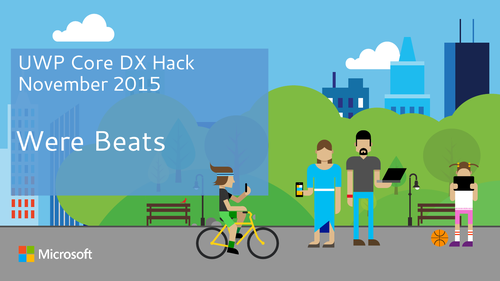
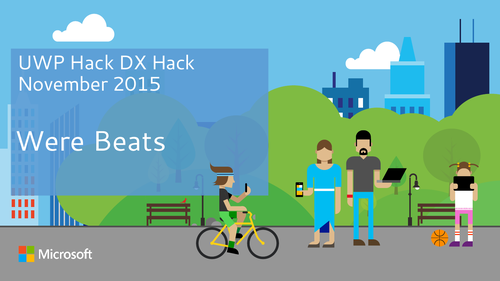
UWP Core: Core -> Hack (92, 63)
